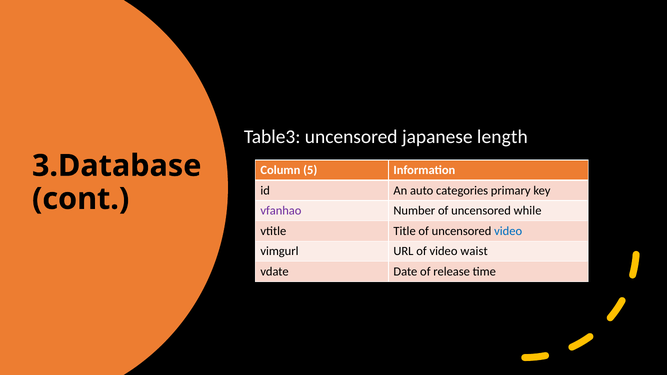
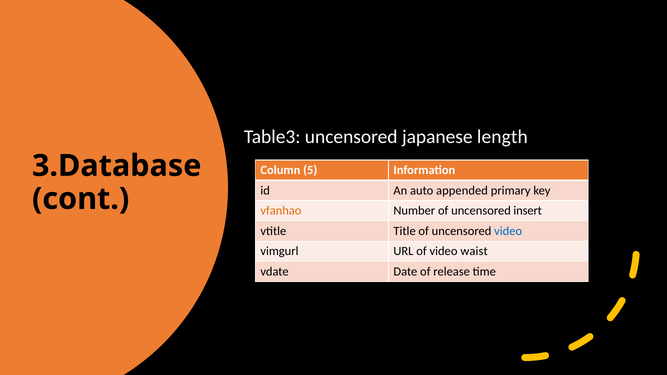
categories: categories -> appended (462, 191)
vfanhao colour: purple -> orange (281, 211)
while: while -> insert (528, 211)
